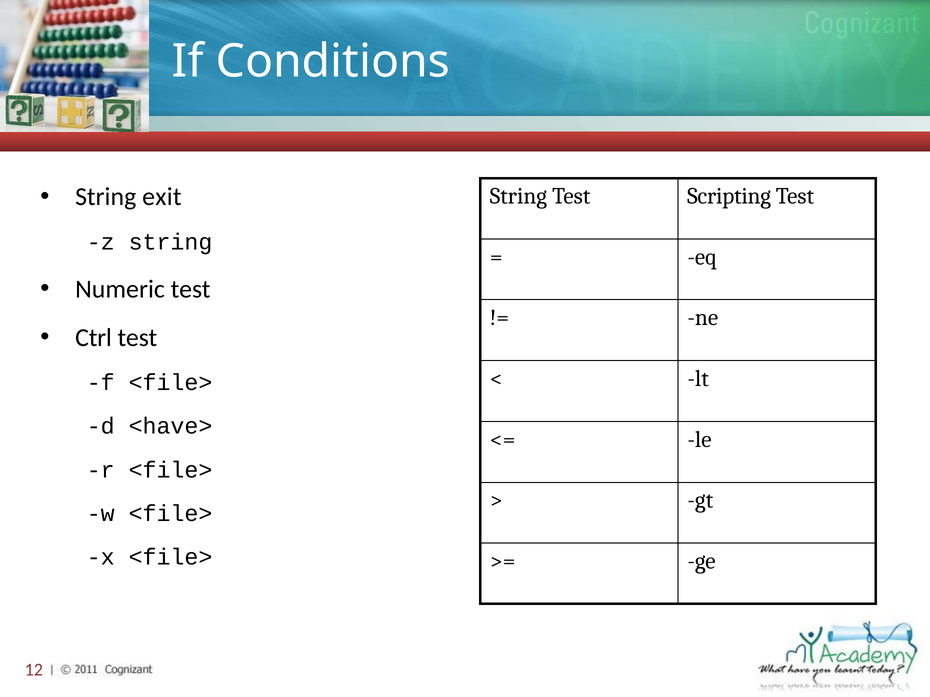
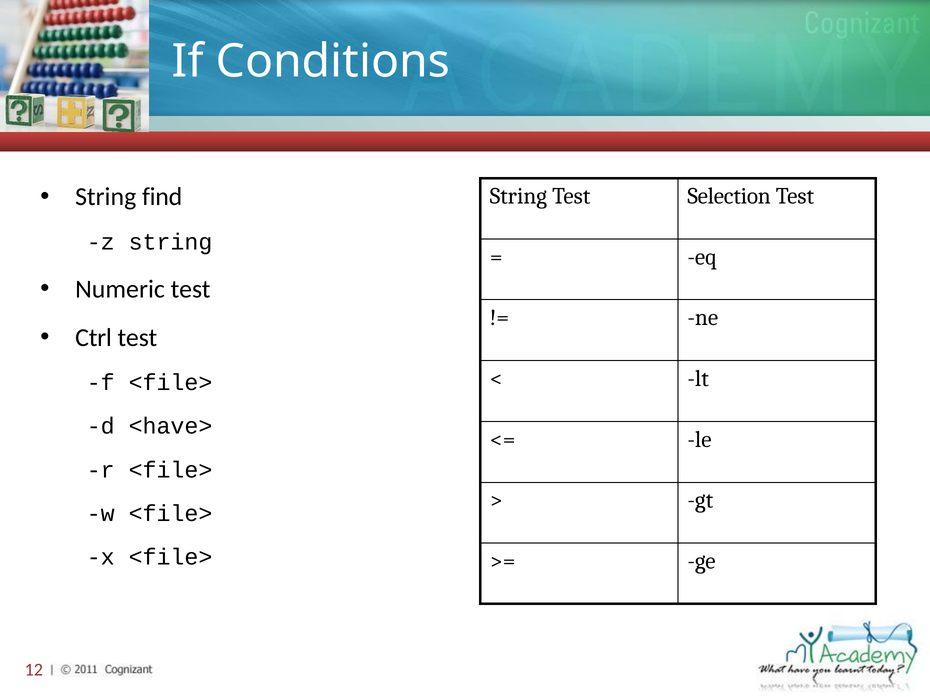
exit: exit -> find (162, 197)
Scripting: Scripting -> Selection (729, 196)
